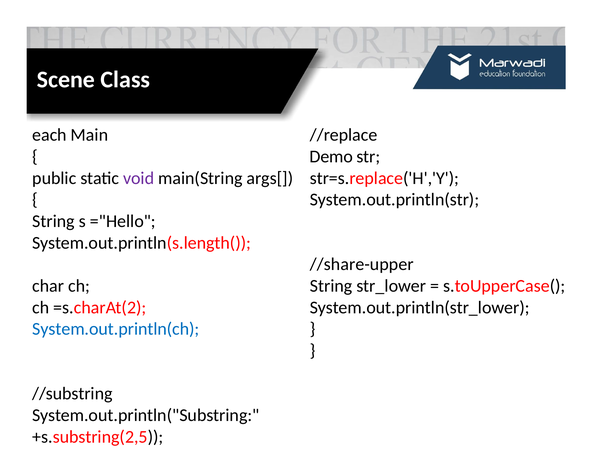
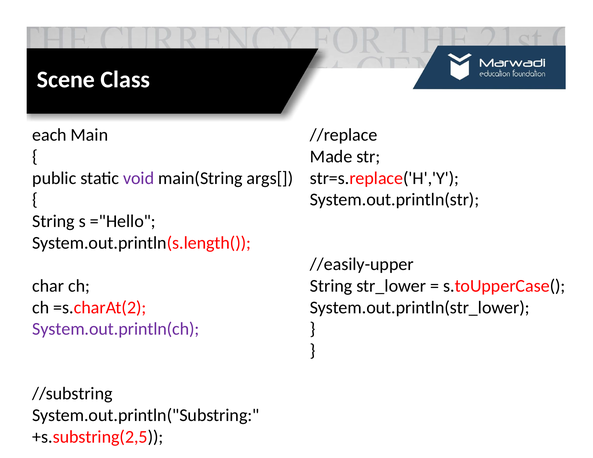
Demo: Demo -> Made (331, 157)
//share-upper: //share-upper -> //easily-upper (362, 264)
System.out.println(ch colour: blue -> purple (116, 329)
